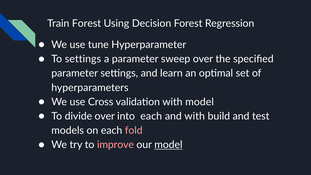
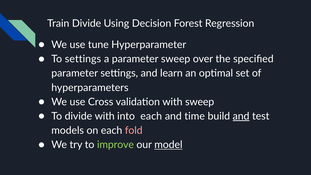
Train Forest: Forest -> Divide (87, 23)
with model: model -> sweep (200, 102)
divide over: over -> with (105, 116)
and with: with -> time (195, 116)
and underline: none -> present (241, 116)
improve colour: pink -> light green (115, 145)
